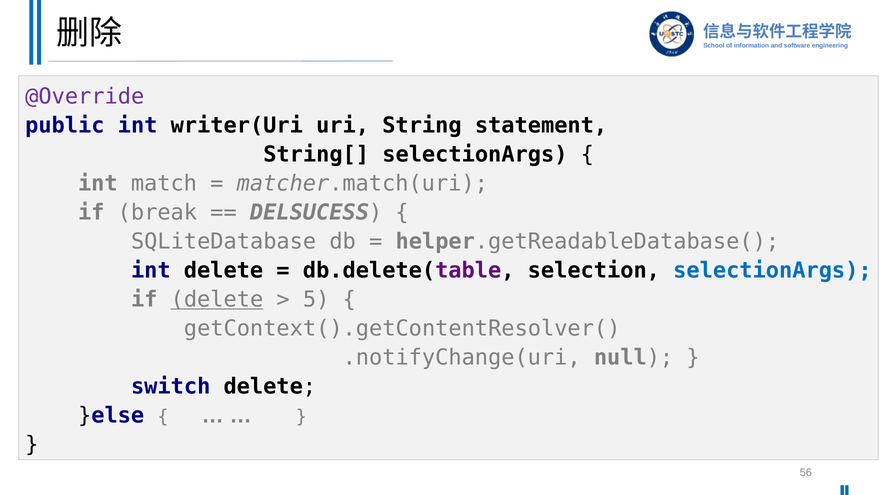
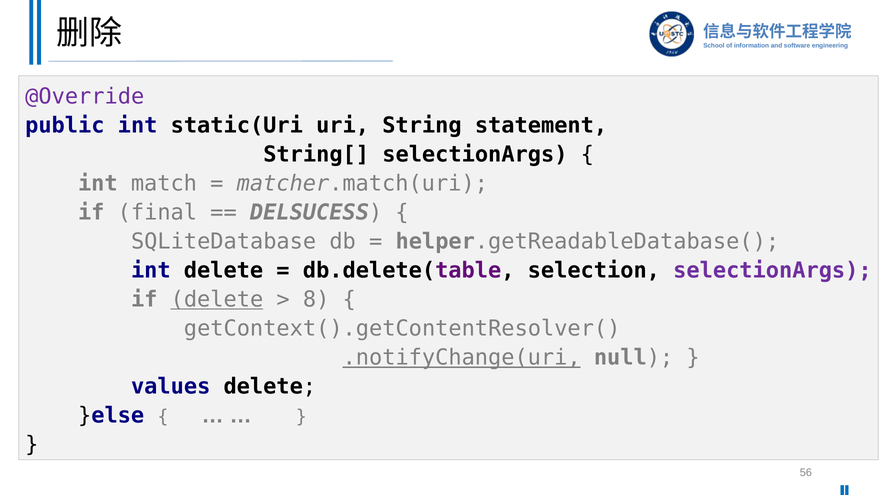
writer(Uri: writer(Uri -> static(Uri (237, 125)
break: break -> final (157, 212)
selectionArgs colour: blue -> purple (772, 270)
5: 5 -> 8 (316, 299)
.notifyChange(uri underline: none -> present (462, 357)
switch: switch -> values (171, 386)
